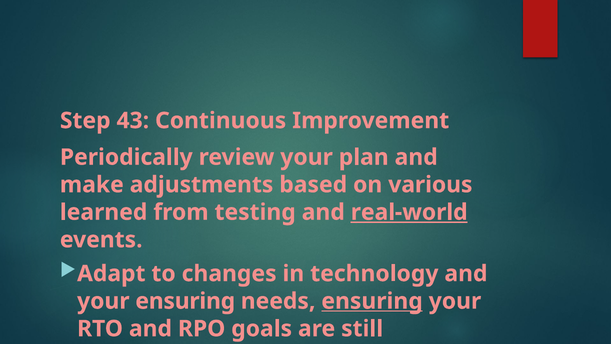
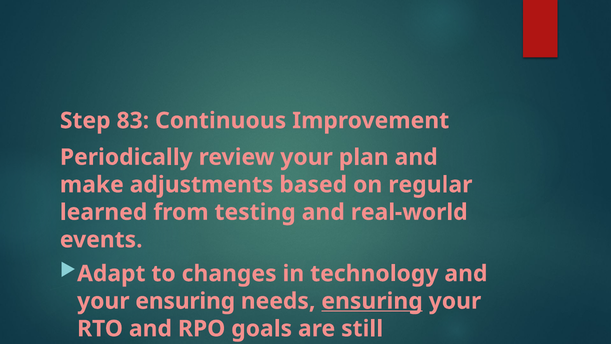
43: 43 -> 83 (133, 121)
various: various -> regular (430, 185)
real-world underline: present -> none (409, 212)
